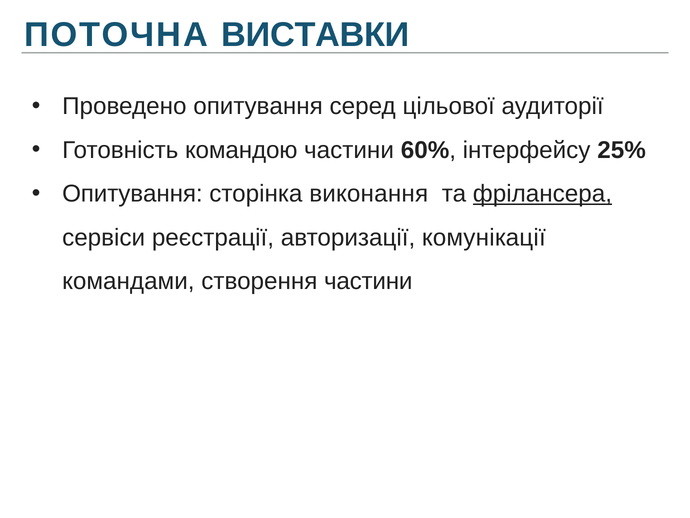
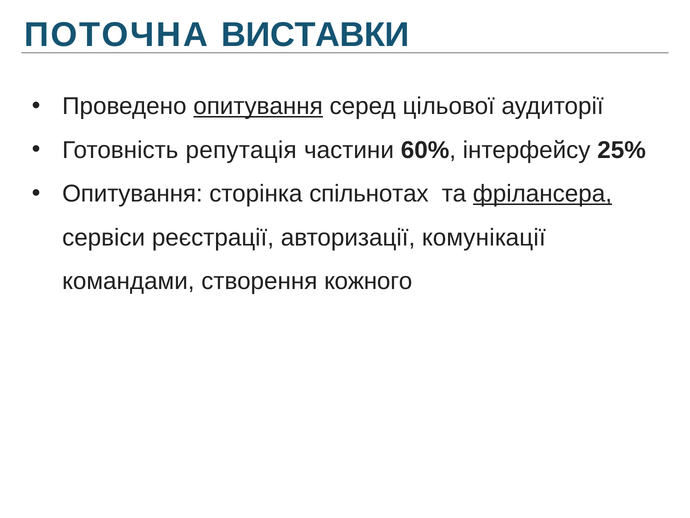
опитування underline: none -> present (258, 106)
командою: командою -> репутація (241, 150)
виконання: виконання -> спільнотах (369, 194)
створення частини: частини -> кожного (368, 281)
